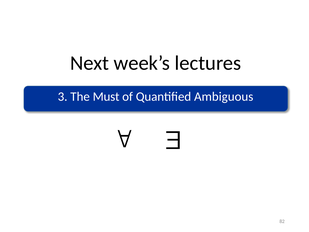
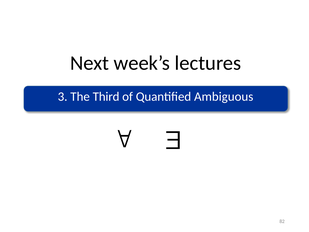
Must: Must -> Third (106, 96)
